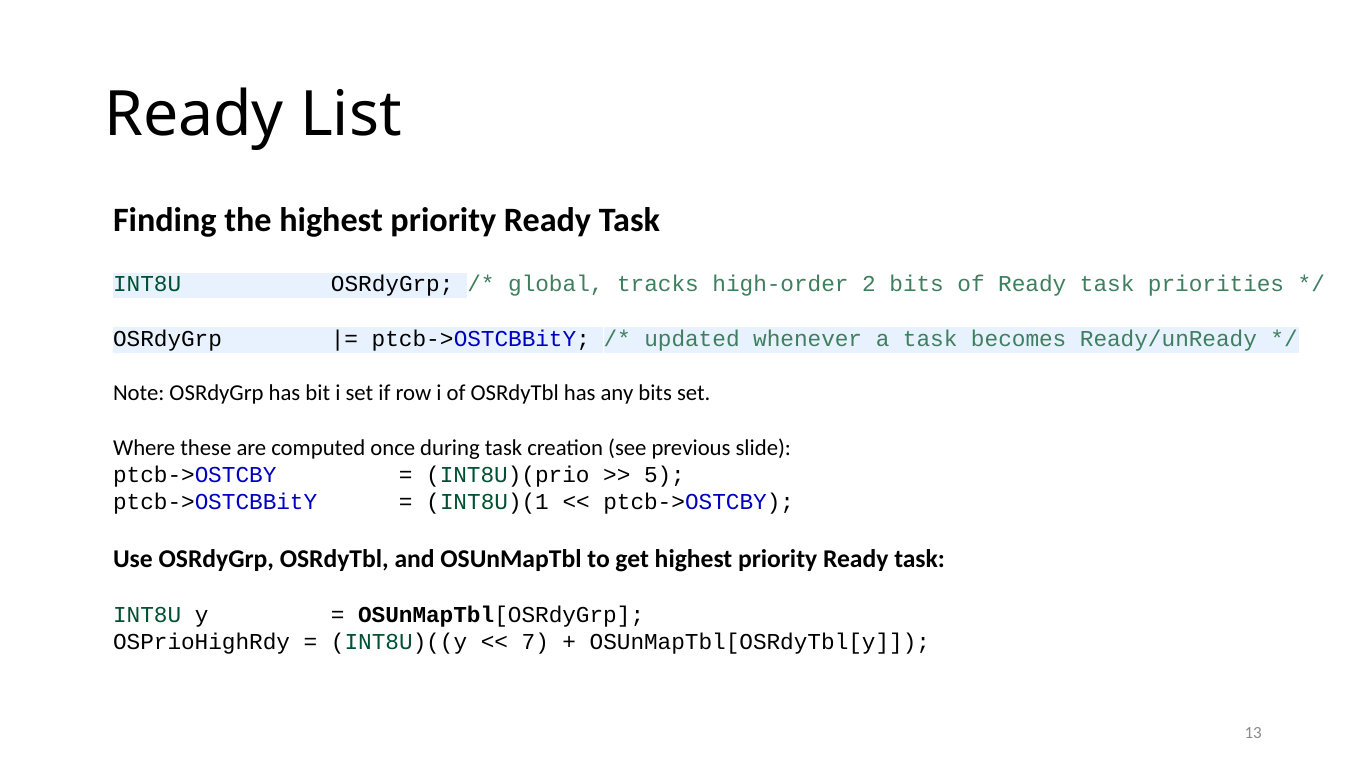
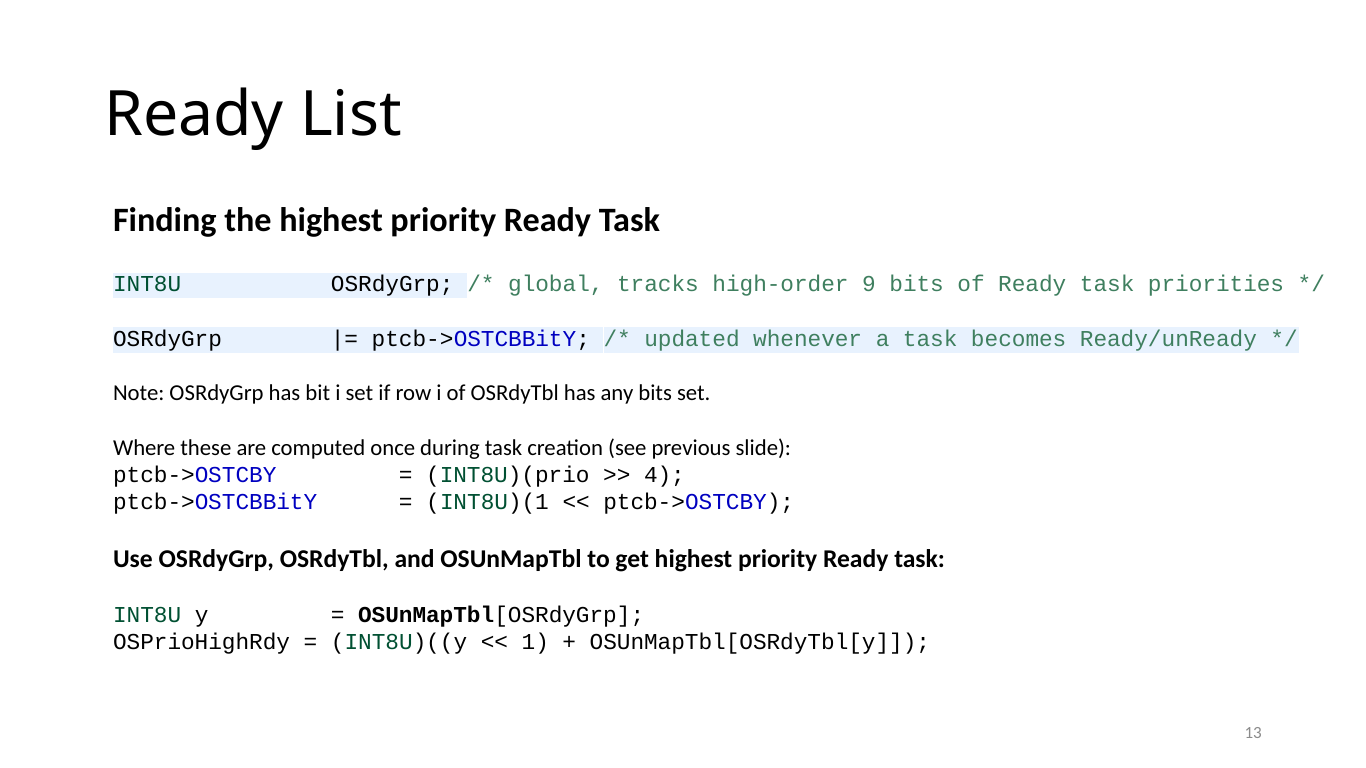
2: 2 -> 9 (869, 284)
5: 5 -> 4 (664, 475)
7: 7 -> 1 (535, 643)
